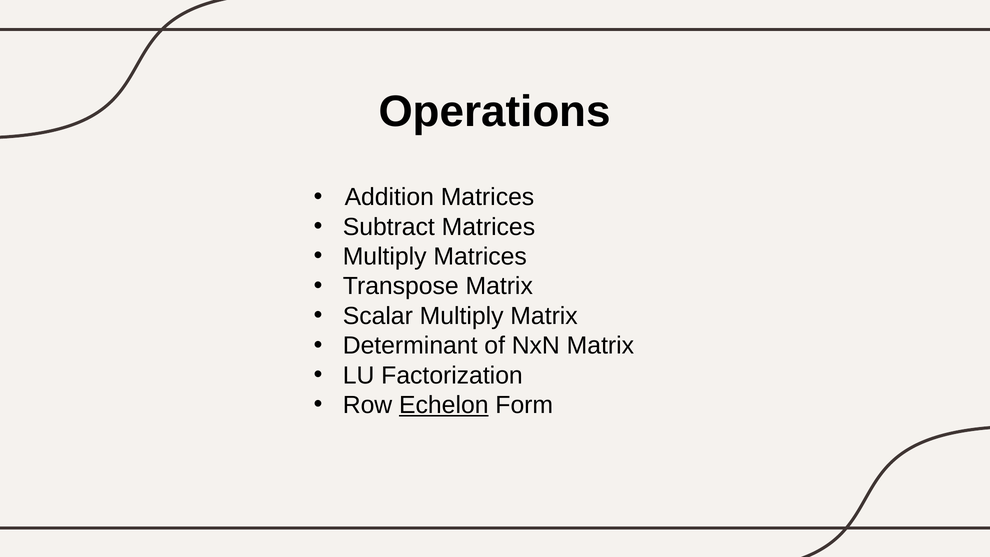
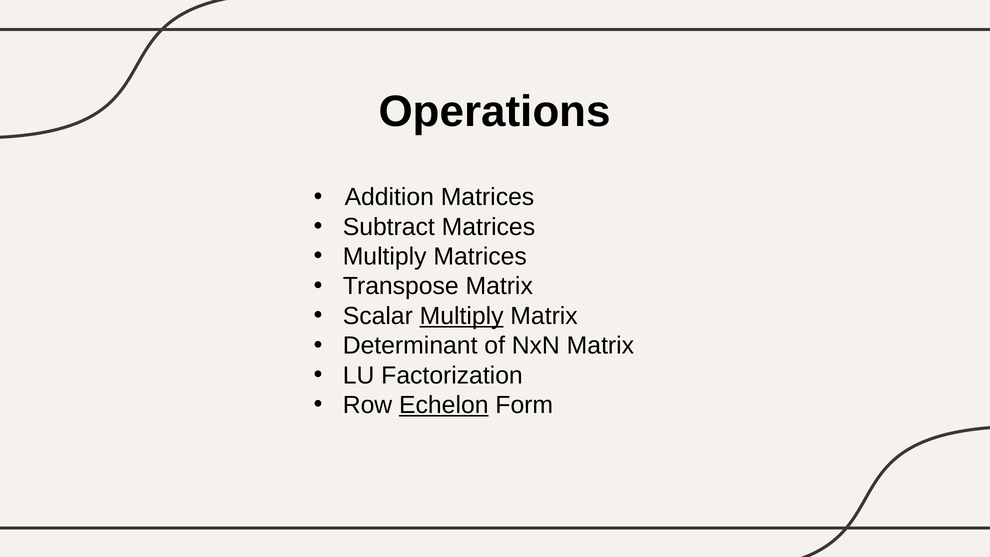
Multiply underline: none -> present (462, 316)
